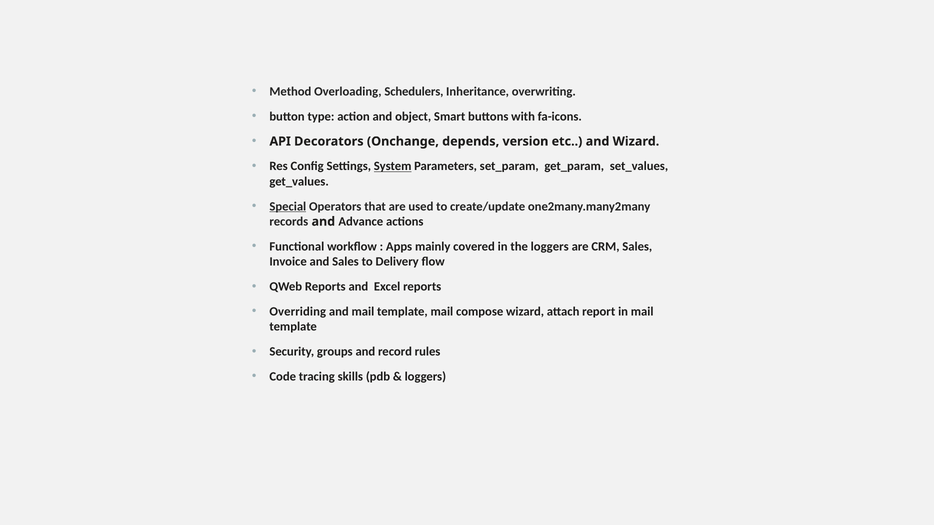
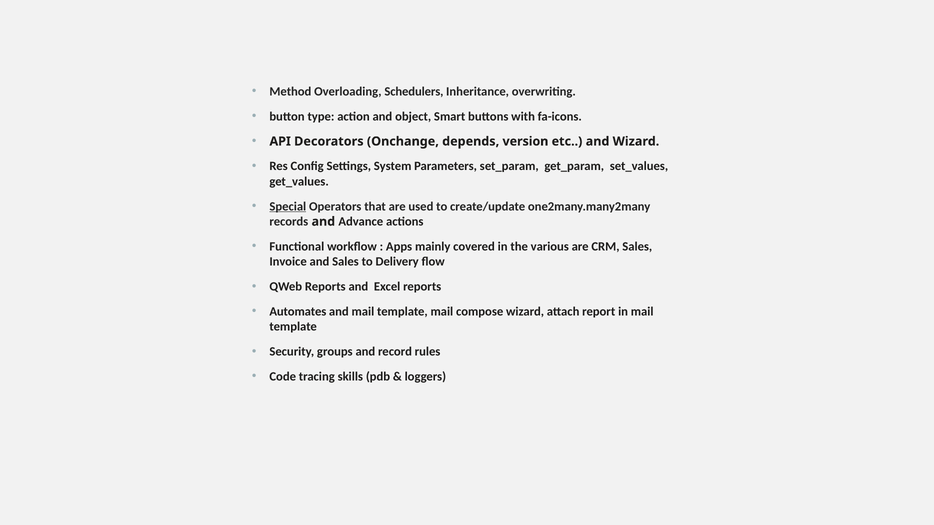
System underline: present -> none (393, 166)
the loggers: loggers -> various (550, 247)
Overriding: Overriding -> Automates (298, 312)
